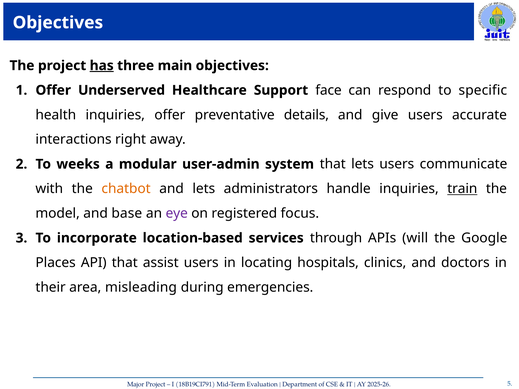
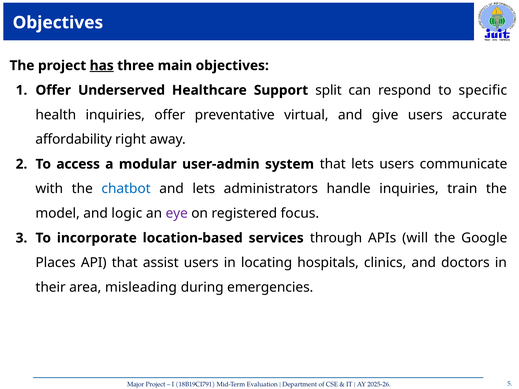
face: face -> split (329, 90)
details: details -> virtual (306, 115)
interactions: interactions -> affordability (74, 140)
weeks: weeks -> access (78, 164)
chatbot colour: orange -> blue (126, 189)
train underline: present -> none (462, 189)
base: base -> logic (127, 213)
